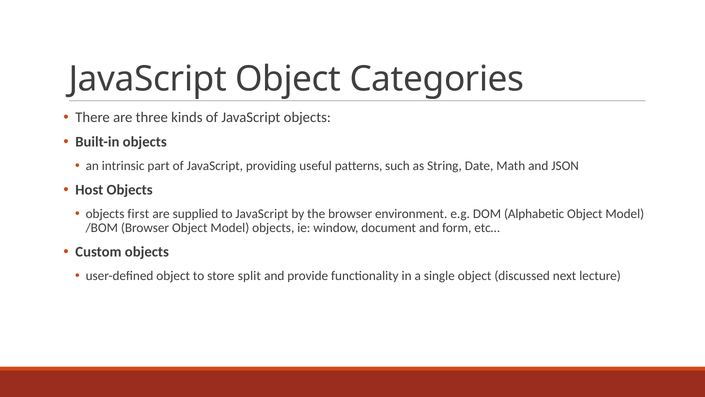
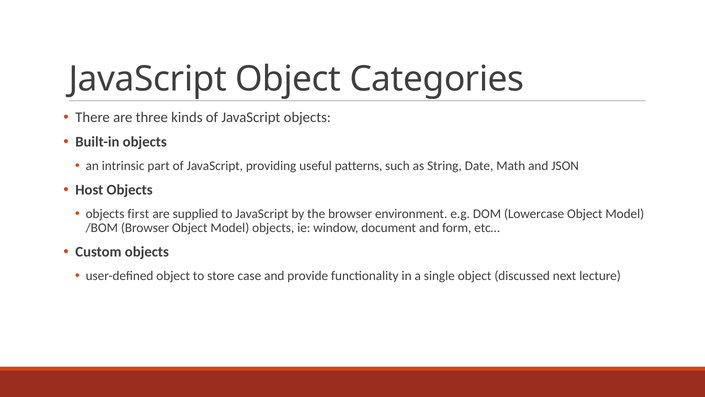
Alphabetic: Alphabetic -> Lowercase (534, 214)
split: split -> case (249, 276)
